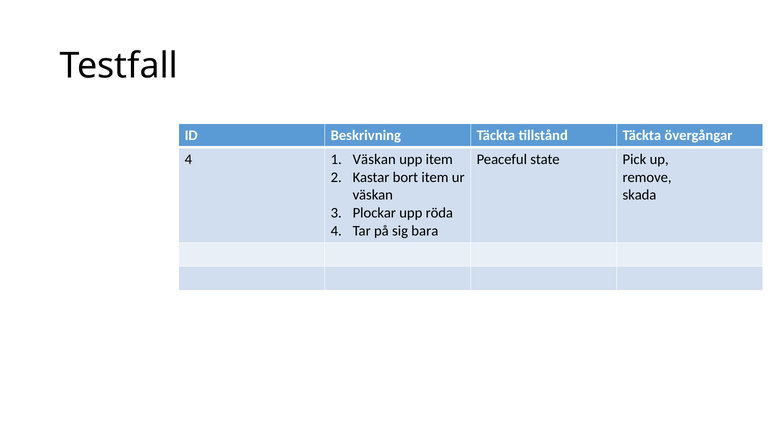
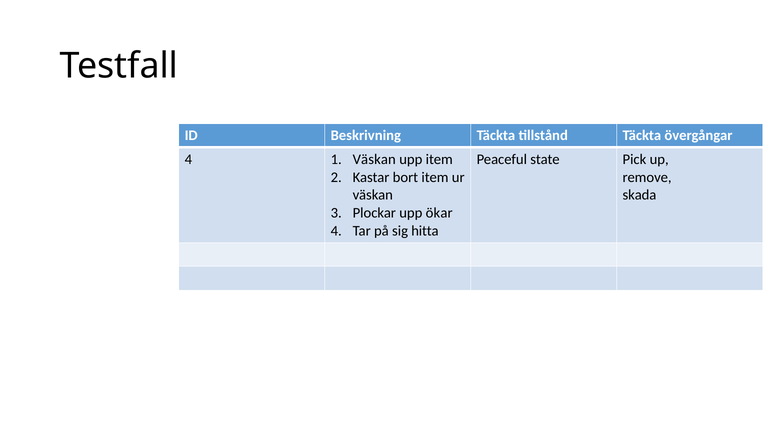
röda: röda -> ökar (439, 213)
bara: bara -> hitta (425, 231)
